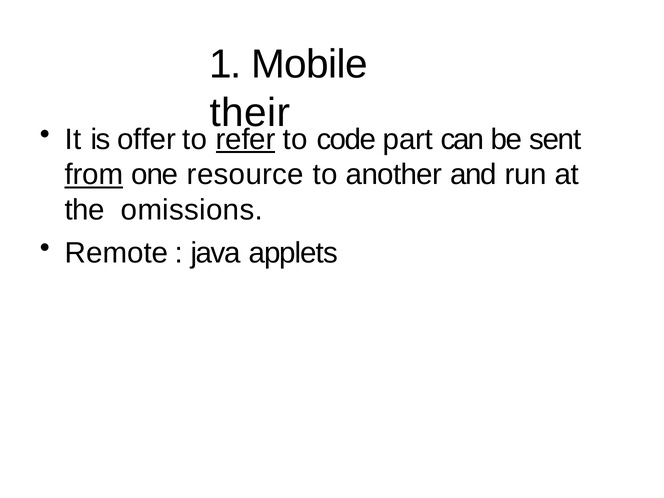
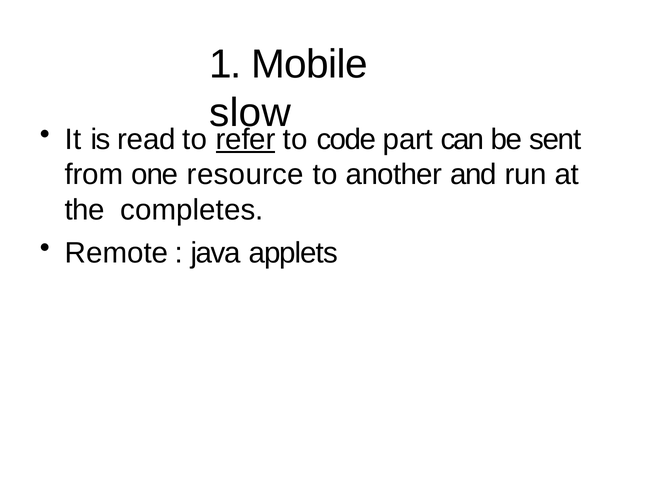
their: their -> slow (250, 113)
offer: offer -> read (146, 139)
from underline: present -> none (94, 175)
omissions: omissions -> completes (192, 210)
